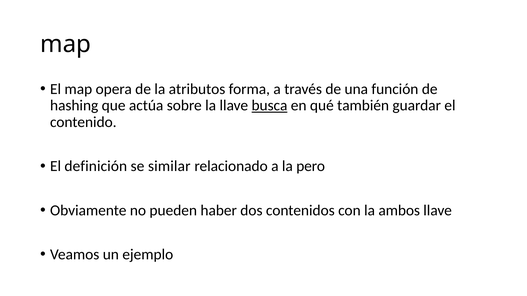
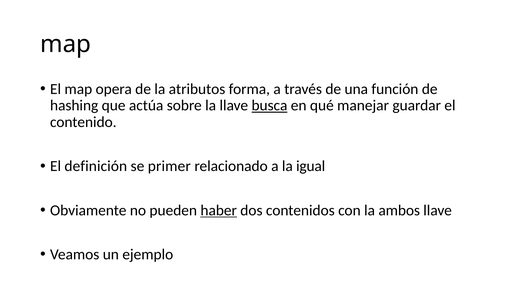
también: también -> manejar (363, 106)
similar: similar -> primer (169, 167)
pero: pero -> igual (311, 167)
haber underline: none -> present (219, 211)
